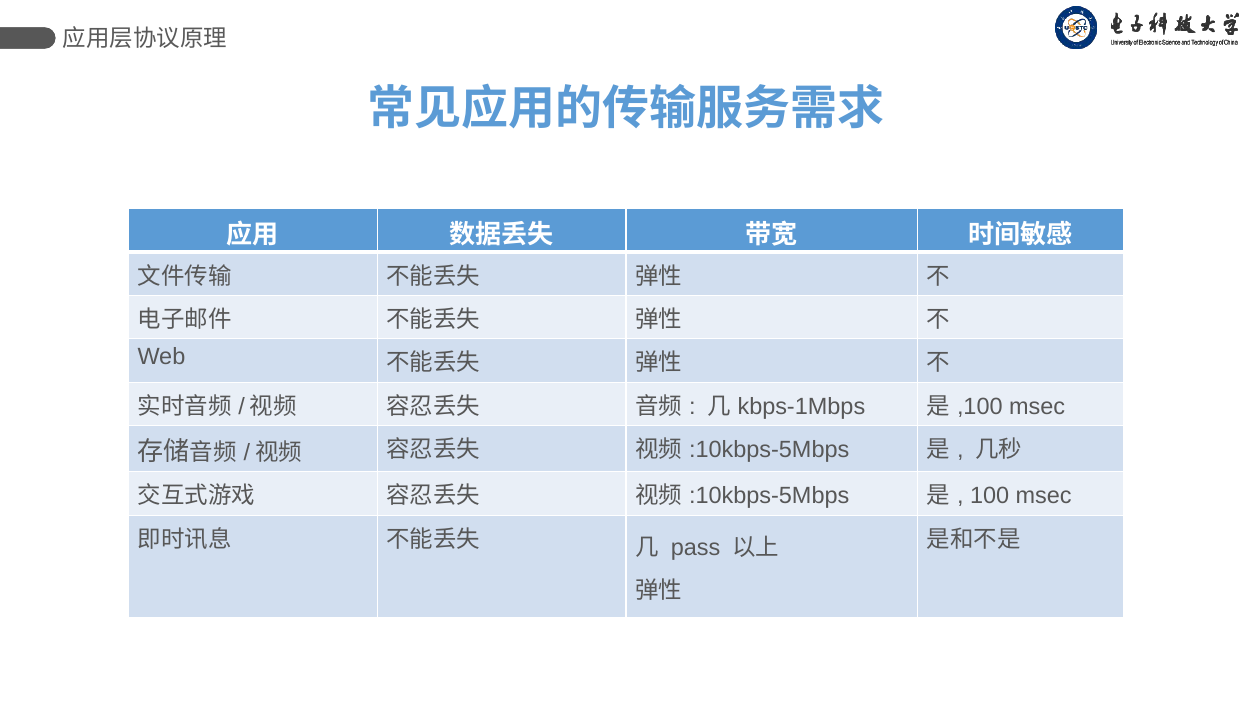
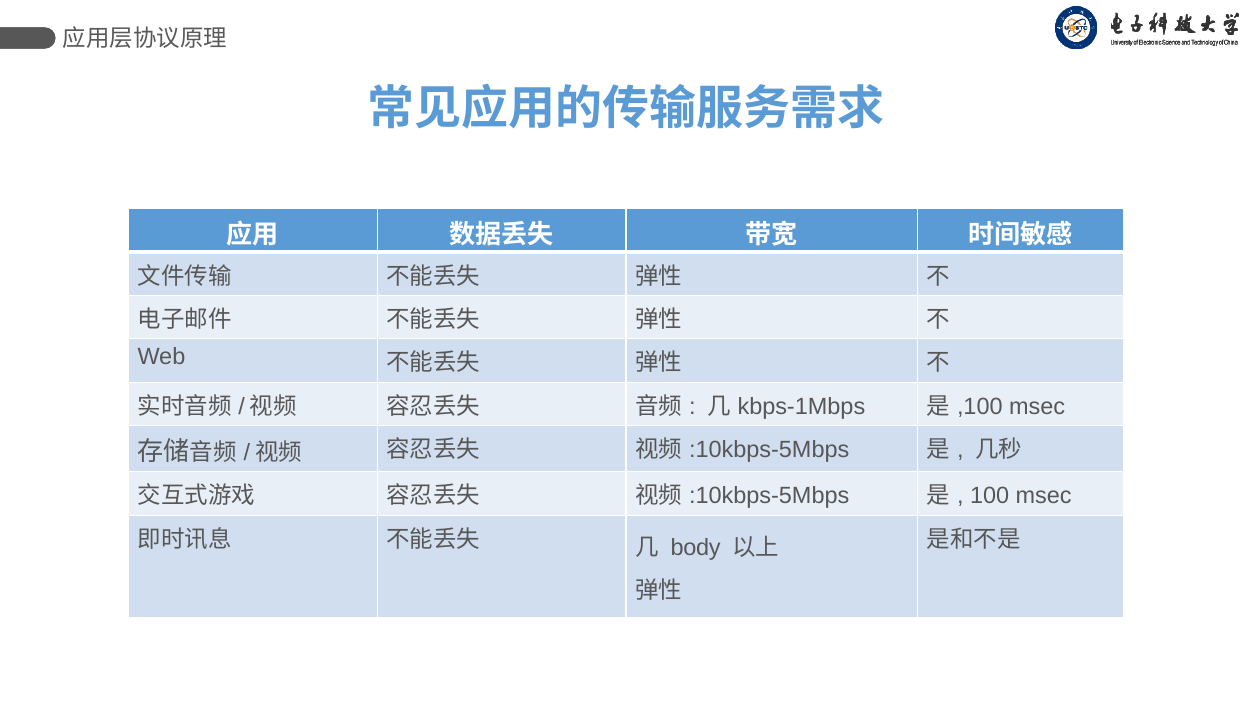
pass: pass -> body (696, 548)
